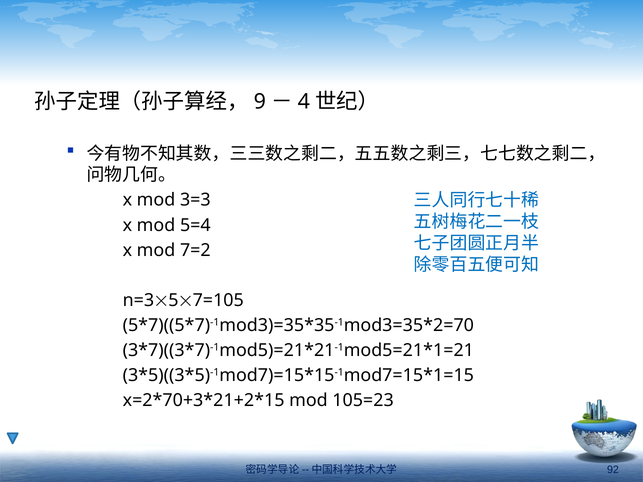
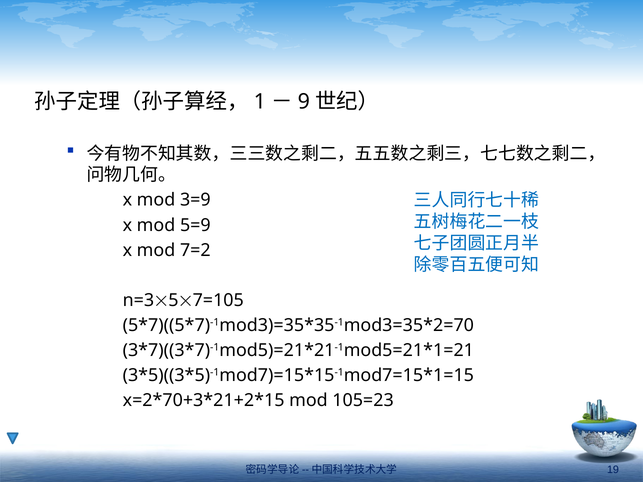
9: 9 -> 1 (260, 102)
4: 4 -> 9 (304, 102)
3=3: 3=3 -> 3=9 (195, 200)
5=4: 5=4 -> 5=9 (195, 225)
92: 92 -> 19 (613, 470)
